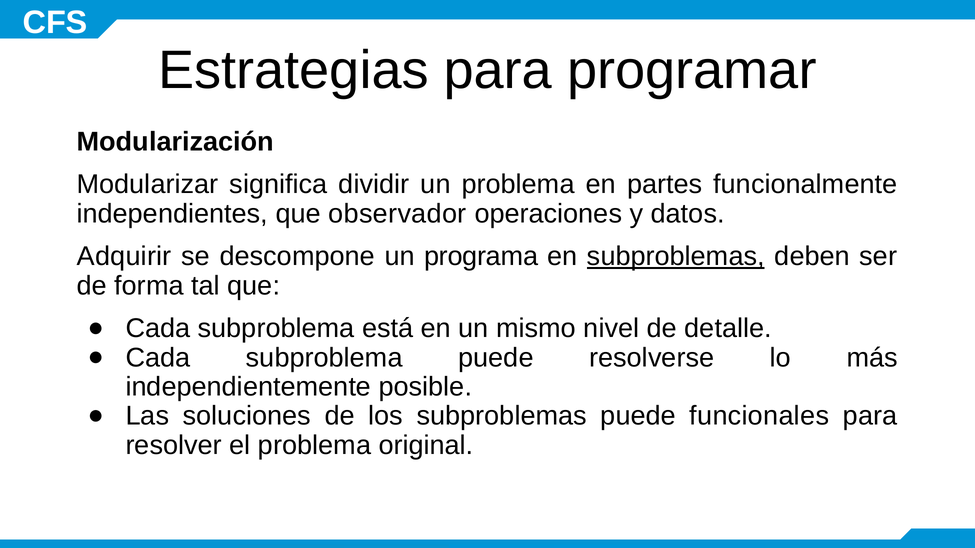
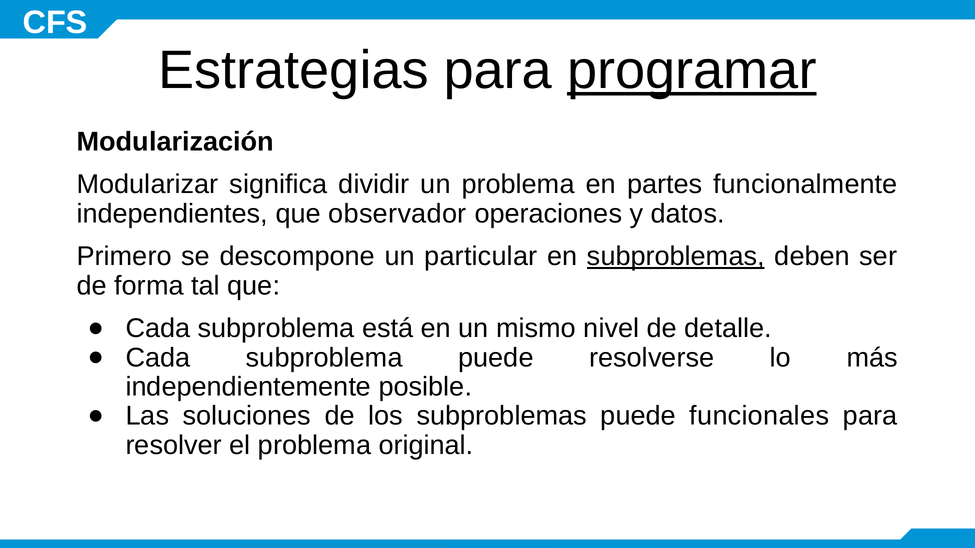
programar underline: none -> present (692, 70)
Adquirir: Adquirir -> Primero (124, 257)
programa: programa -> particular (481, 257)
